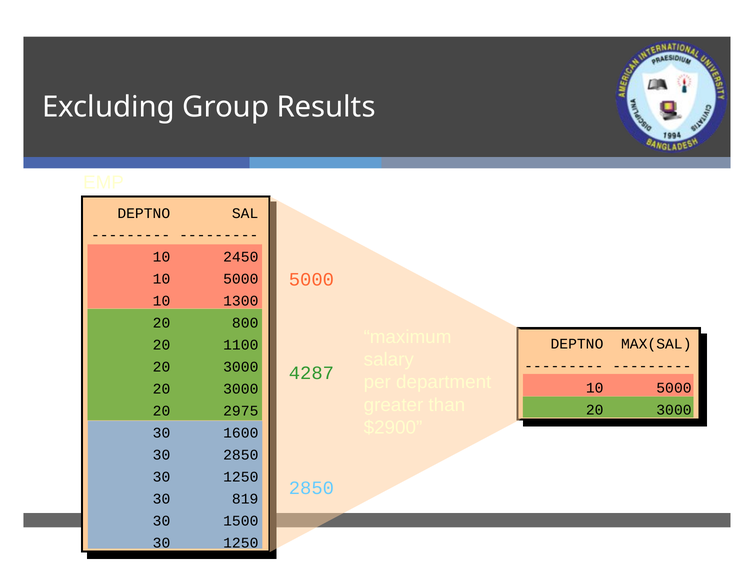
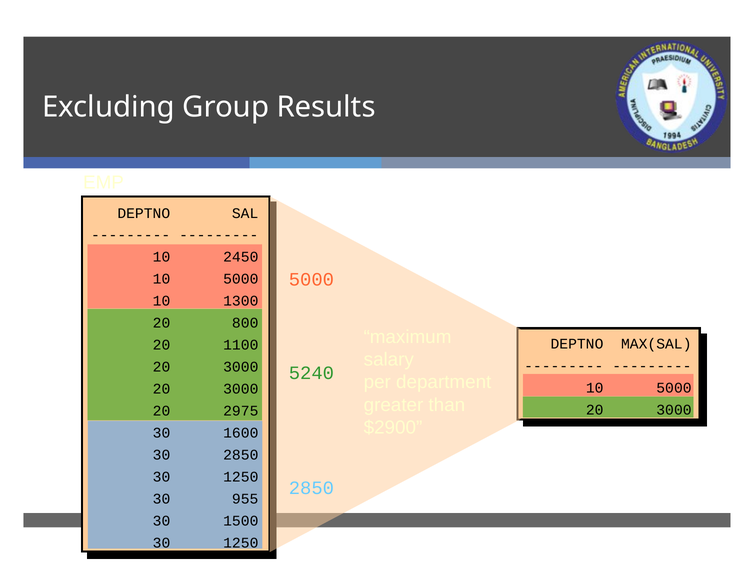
4287: 4287 -> 5240 (311, 373)
819: 819 -> 955 (245, 499)
